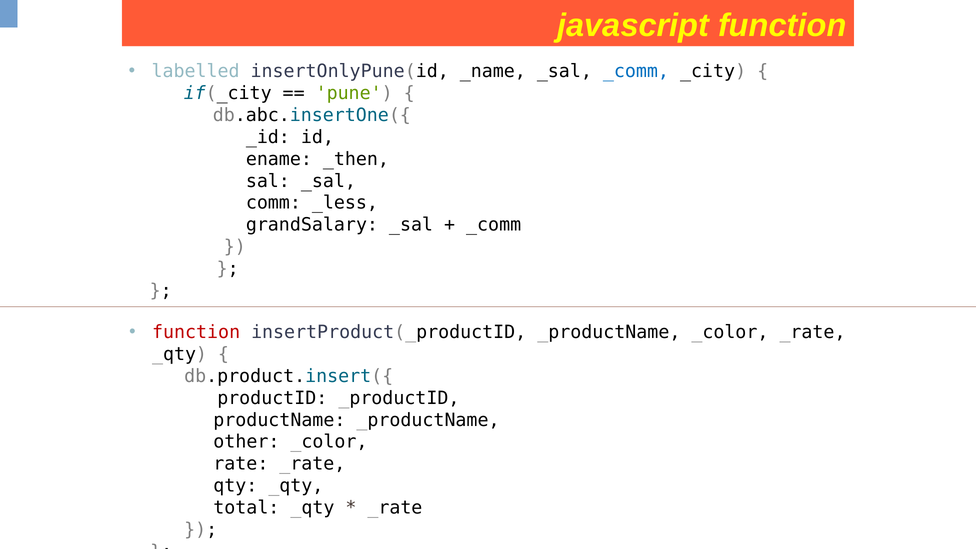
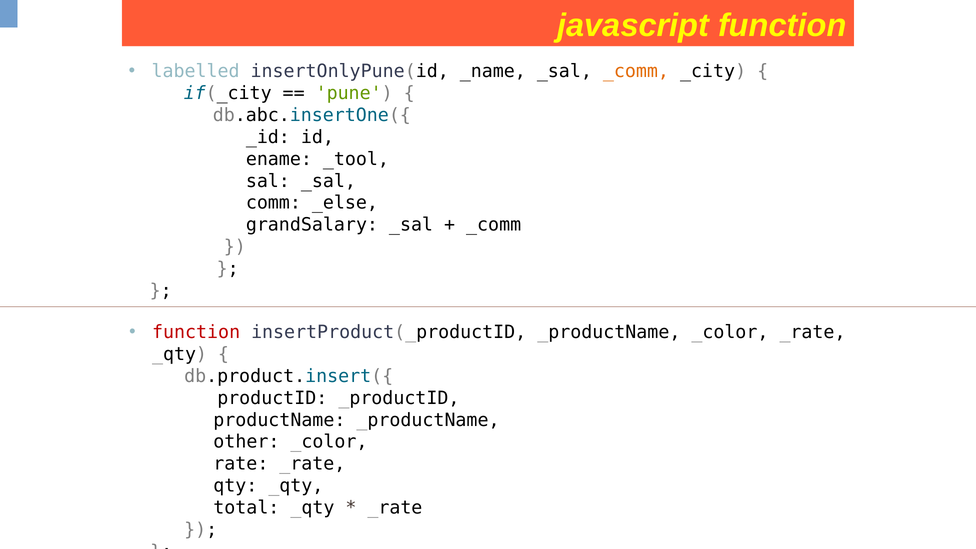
_comm colour: blue -> orange (636, 71)
_then: _then -> _tool (356, 159)
_less: _less -> _else (345, 203)
